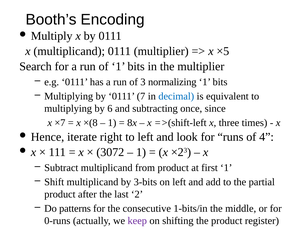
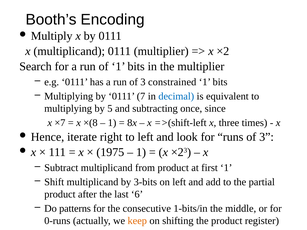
×5: ×5 -> ×2 (223, 51)
normalizing: normalizing -> constrained (172, 82)
6: 6 -> 5 (110, 109)
runs of 4: 4 -> 3 (266, 137)
3072: 3072 -> 1975 (110, 152)
2: 2 -> 6 (137, 194)
keep colour: purple -> orange (137, 221)
